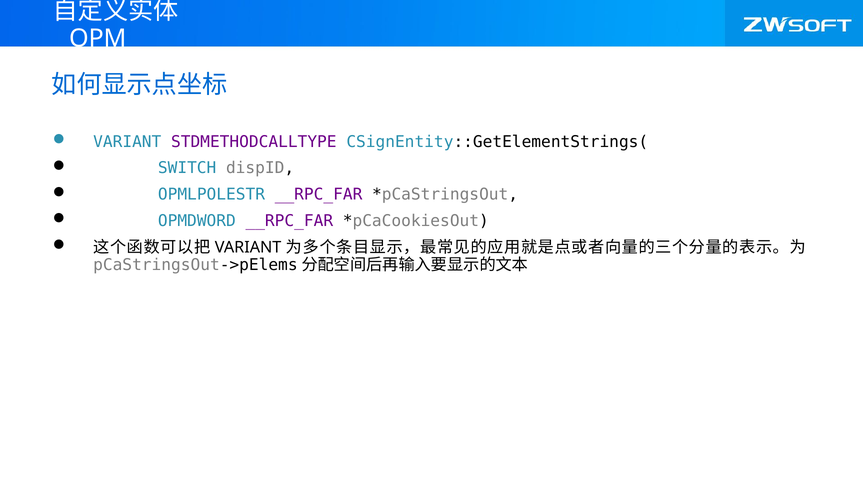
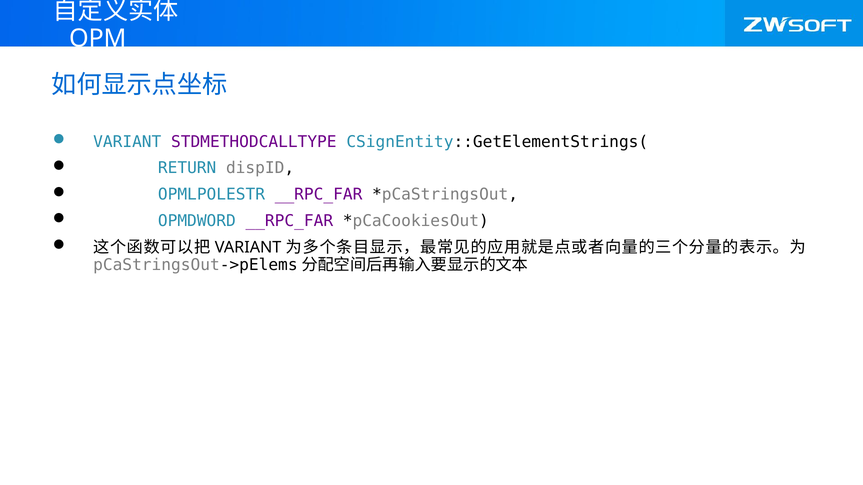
SWITCH: SWITCH -> RETURN (187, 168)
